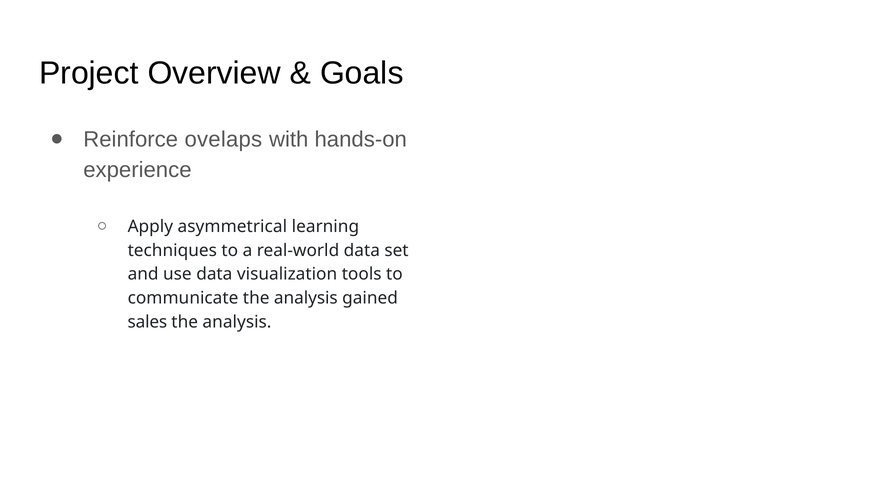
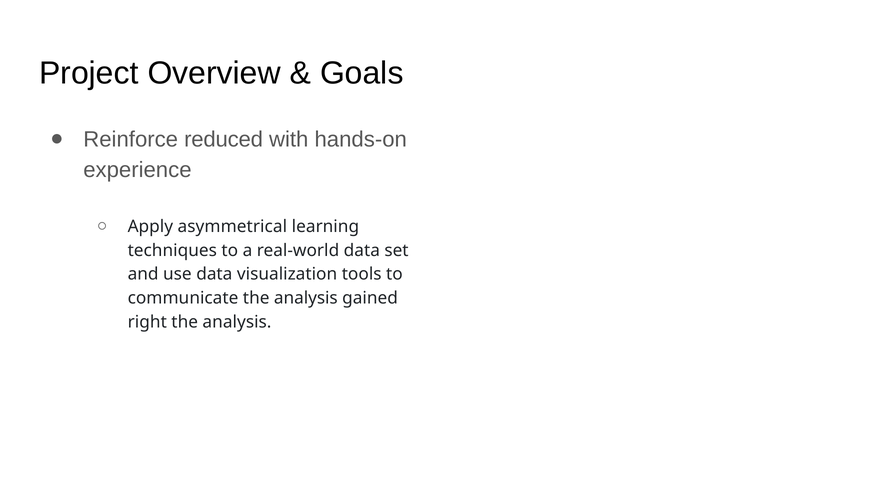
ovelaps: ovelaps -> reduced (224, 139)
sales: sales -> right (147, 322)
